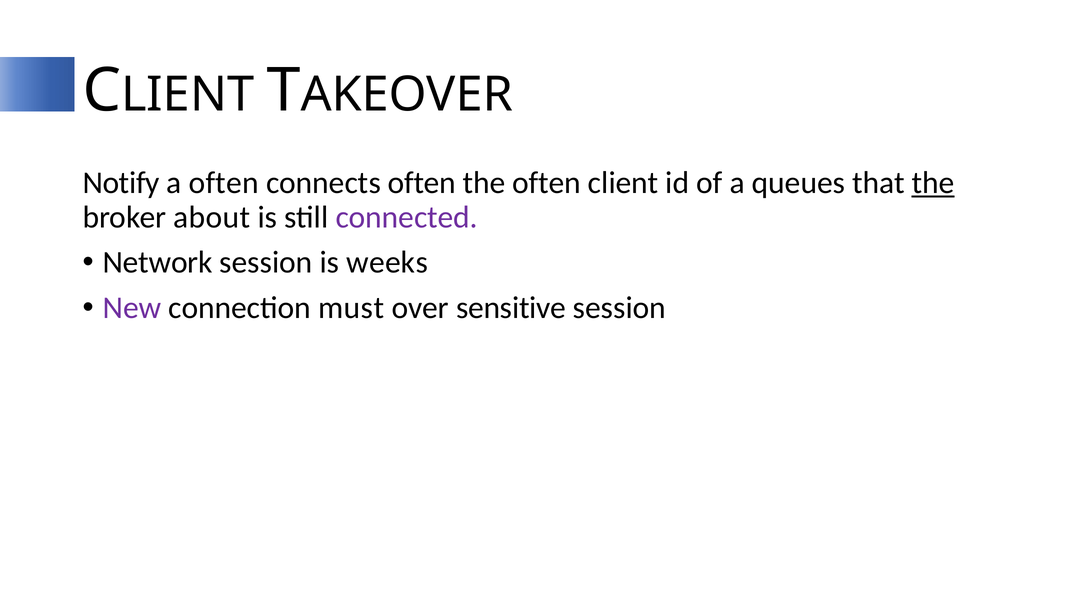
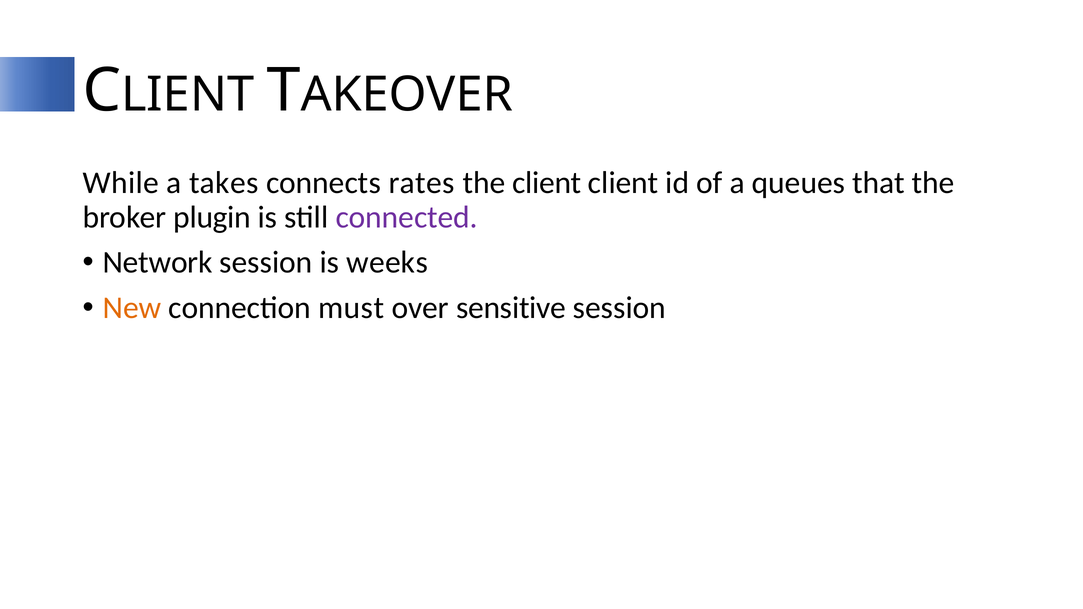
Notify: Notify -> While (121, 183)
a often: often -> takes (224, 183)
connects often: often -> rates (422, 183)
the often: often -> client (547, 183)
the underline: present -> none (933, 183)
about: about -> plugin (212, 217)
New colour: purple -> orange (132, 308)
